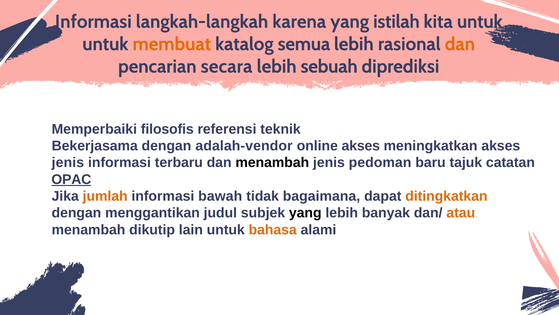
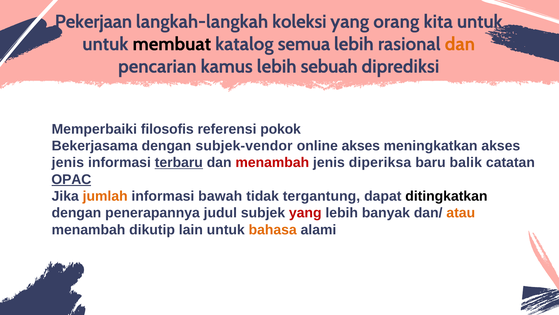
Informasi: Informasi -> Pekerjaan (93, 22)
karena: karena -> koleksi (299, 22)
istilah: istilah -> orang (396, 22)
membuat colour: orange -> black (172, 44)
secara: secara -> kamus (227, 66)
teknik: teknik -> pokok (281, 129)
adalah-vendor: adalah-vendor -> subjek-vendor (244, 146)
terbaru underline: none -> present (179, 162)
menambah colour: black -> red (272, 162)
pedoman: pedoman -> diperiksa (380, 162)
tajuk: tajuk -> balik (466, 162)
bagaimana: bagaimana -> tergantung (321, 196)
ditingkatkan colour: orange -> black (446, 196)
menggantikan: menggantikan -> penerapannya (152, 213)
yang colour: black -> red (305, 213)
